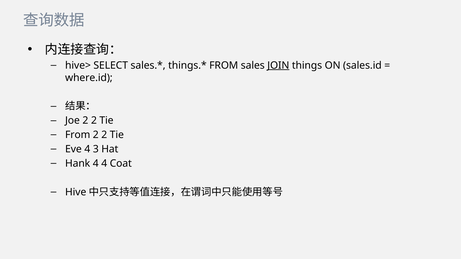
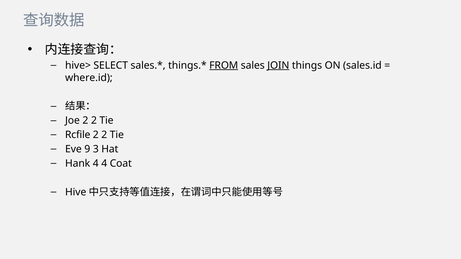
FROM underline: none -> present (224, 65)
From: From -> Rcfile (78, 135)
Eve 4: 4 -> 9 (87, 149)
